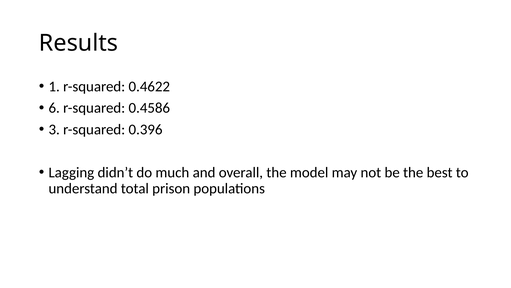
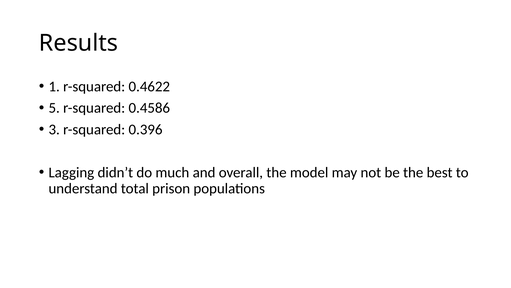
6: 6 -> 5 (54, 108)
